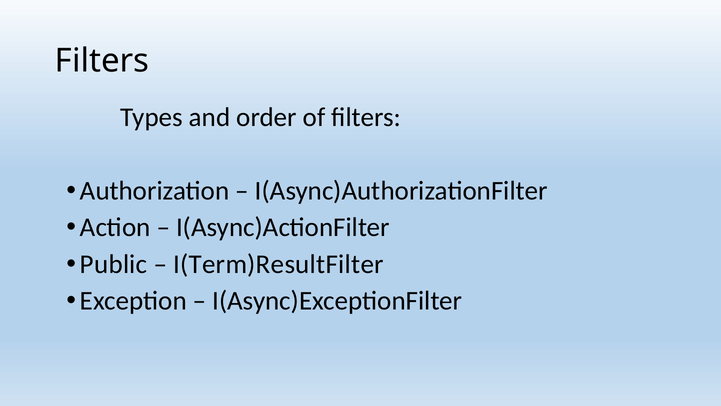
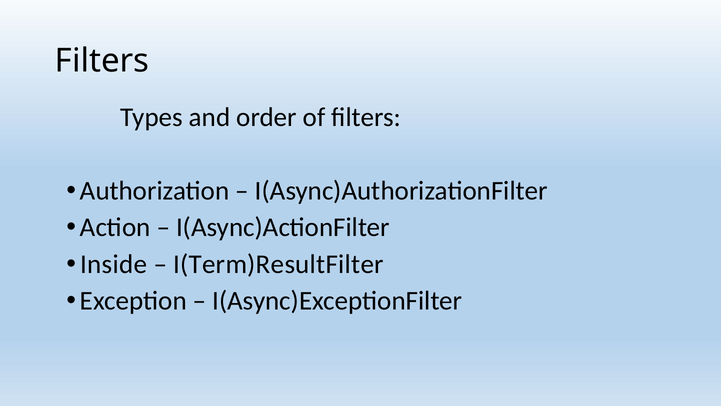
Public: Public -> Inside (114, 264)
